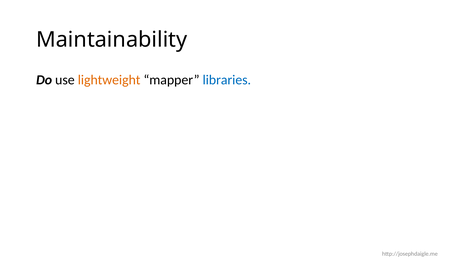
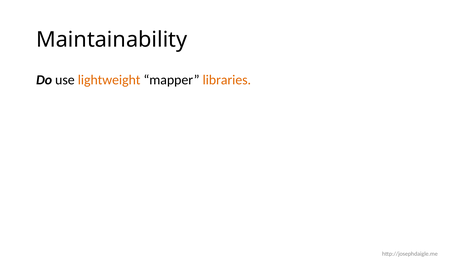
libraries colour: blue -> orange (227, 80)
